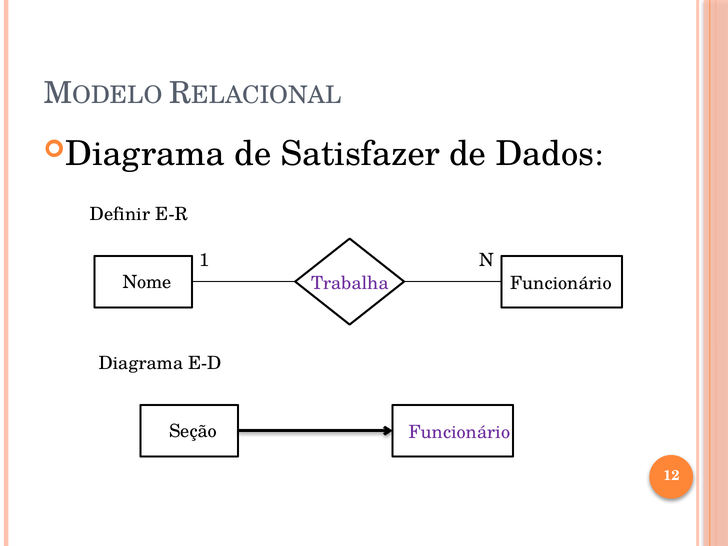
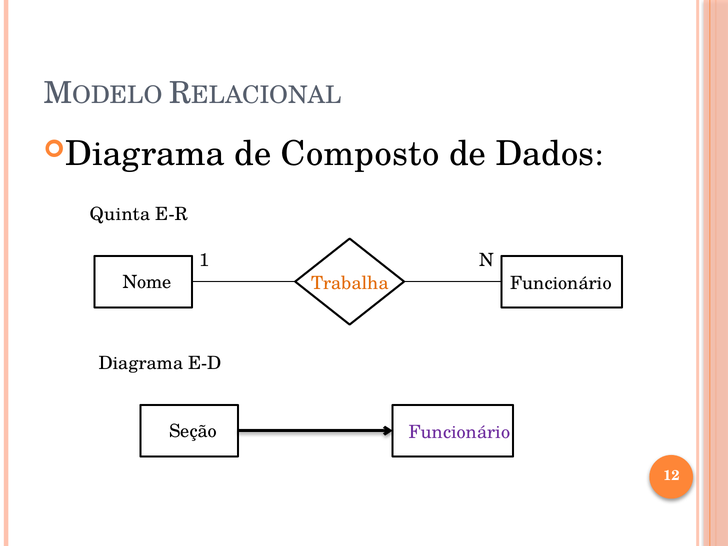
Satisfazer: Satisfazer -> Composto (360, 154)
Definir: Definir -> Quinta (120, 214)
Trabalha colour: purple -> orange (350, 283)
